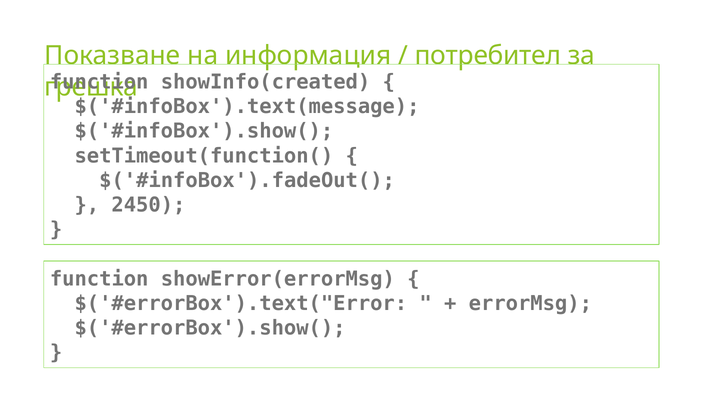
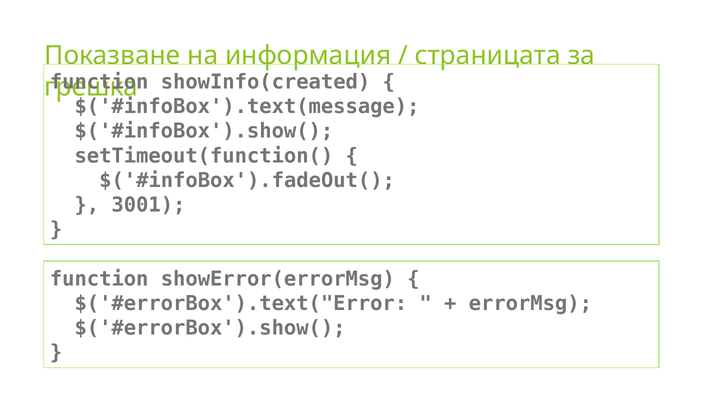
потребител: потребител -> страницата (488, 55)
2450: 2450 -> 3001 (148, 205)
